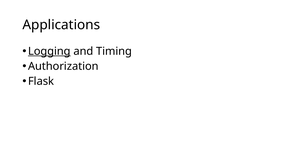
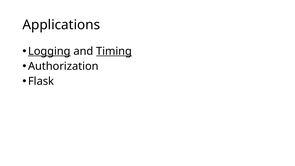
Timing underline: none -> present (114, 51)
